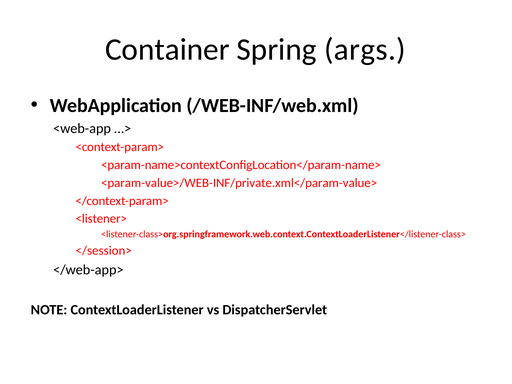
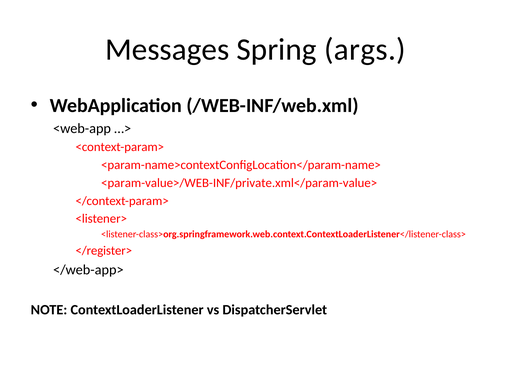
Container: Container -> Messages (167, 50)
</session>: </session> -> </register> (104, 251)
